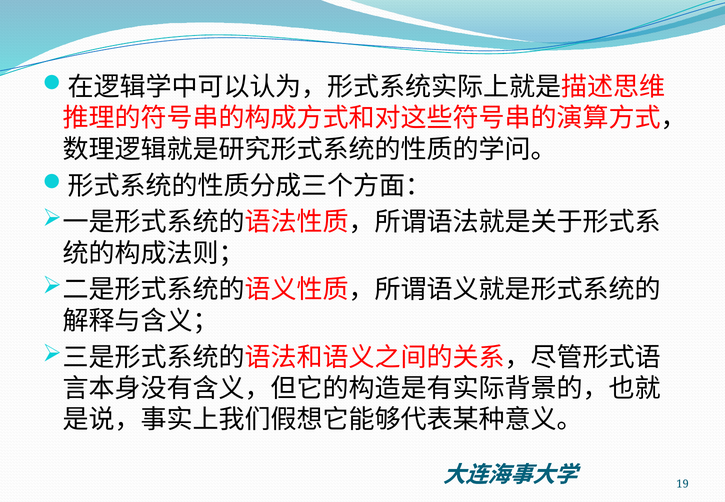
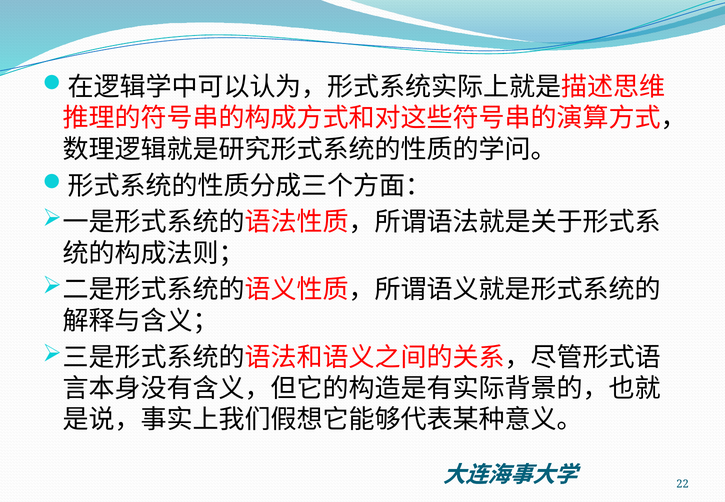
19: 19 -> 22 (683, 484)
